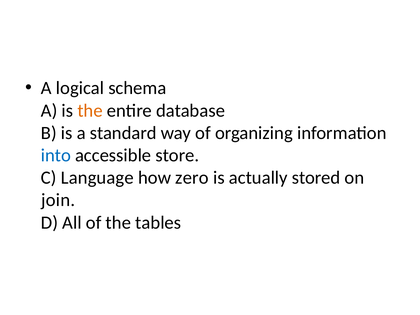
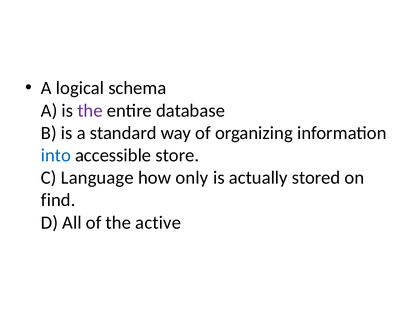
the colour: orange -> purple (90, 111)
zero: zero -> only (192, 178)
join: join -> find (58, 200)
tables: tables -> active (158, 223)
